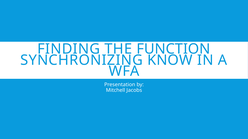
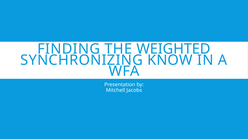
FUNCTION: FUNCTION -> WEIGHTED (173, 49)
